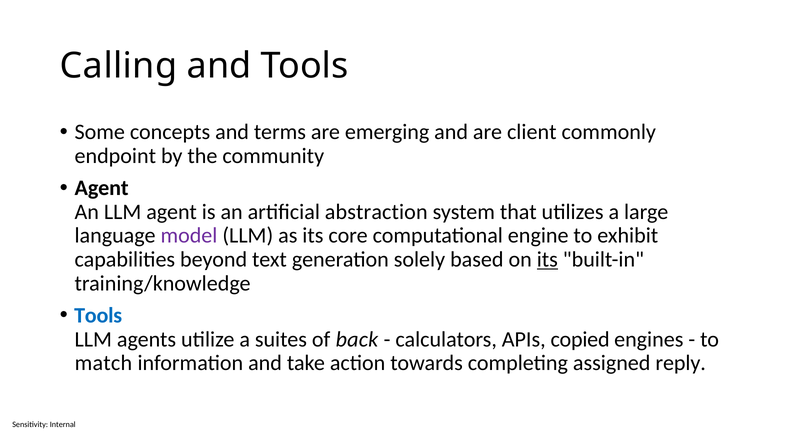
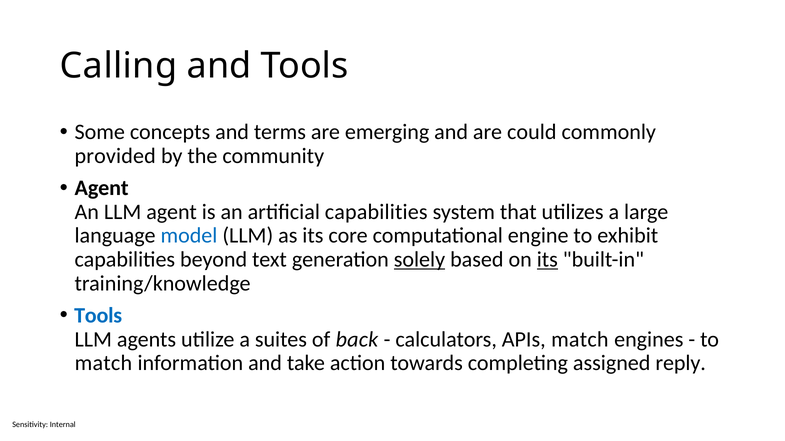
client: client -> could (532, 132)
endpoint: endpoint -> provided (115, 156)
artificial abstraction: abstraction -> capabilities (376, 212)
model colour: purple -> blue (189, 236)
solely underline: none -> present (419, 260)
APIs copied: copied -> match (580, 340)
